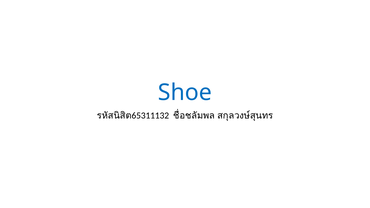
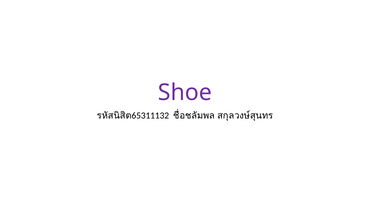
Shoe colour: blue -> purple (185, 92)
